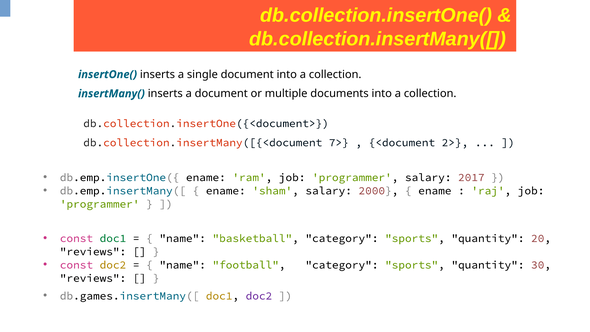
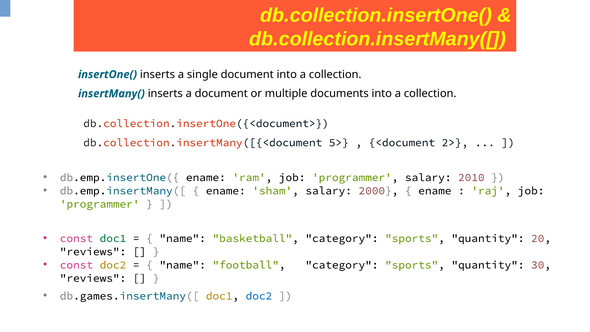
7>: 7> -> 5> (339, 143)
2017: 2017 -> 2010 (471, 177)
doc2 colour: purple -> blue (259, 296)
